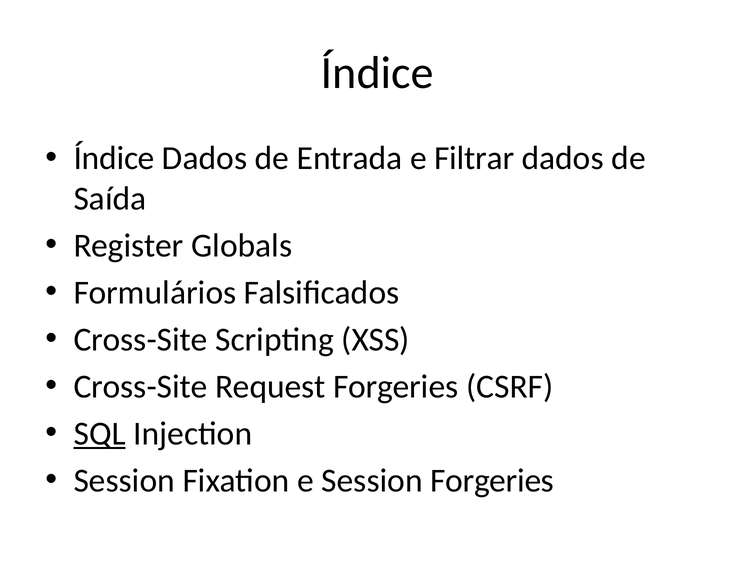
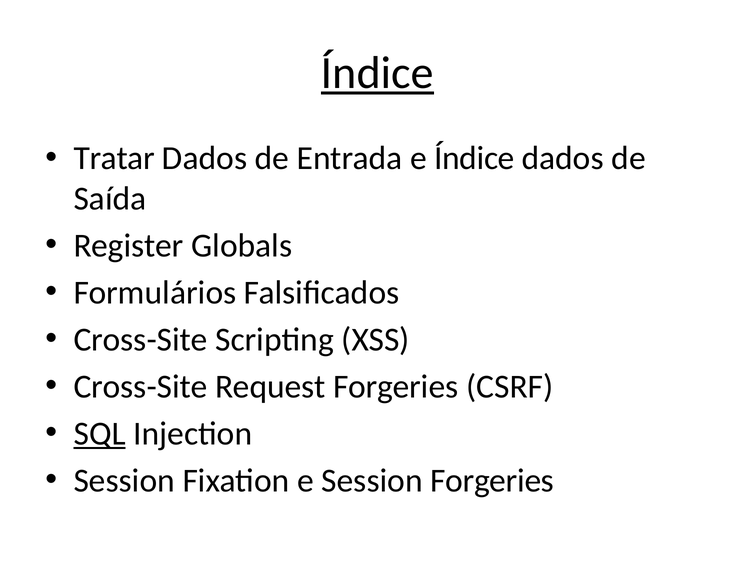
Índice underline: none -> present (377, 73)
Índice: Índice -> Tratar (114, 158)
e Filtrar: Filtrar -> Índice (474, 158)
